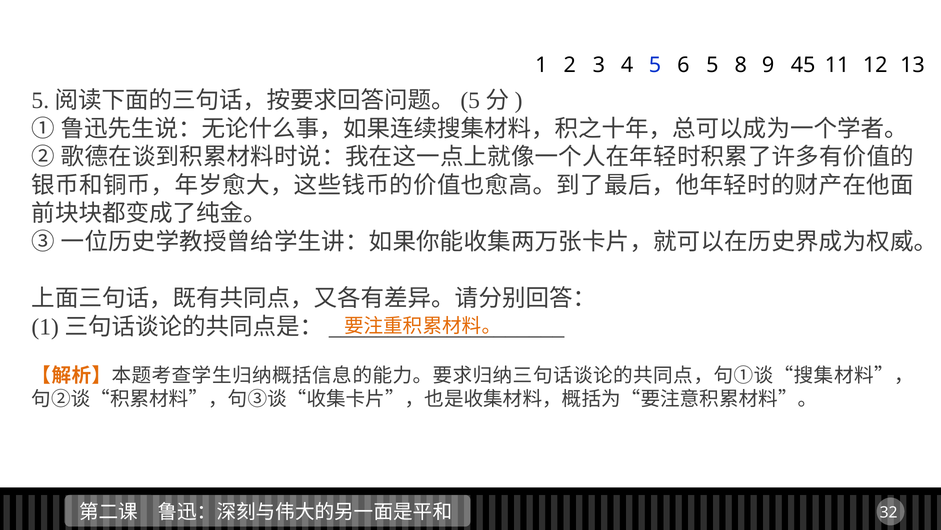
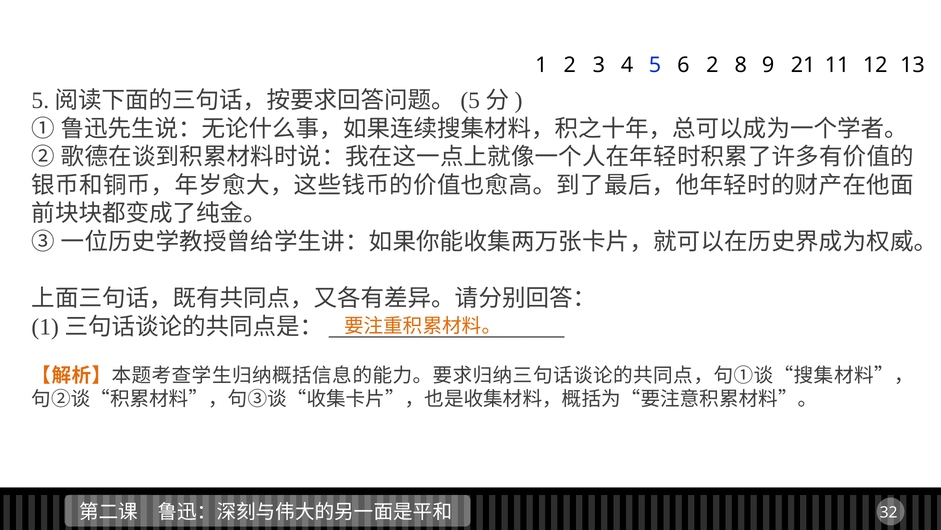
6 5: 5 -> 2 (712, 65)
45: 45 -> 21 (803, 65)
